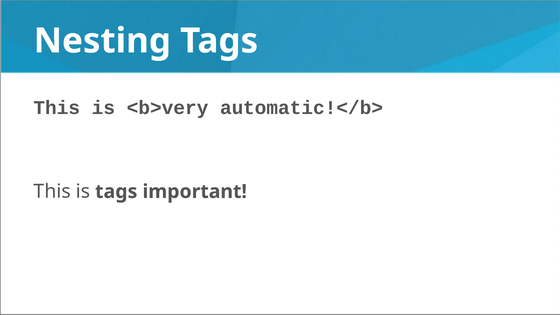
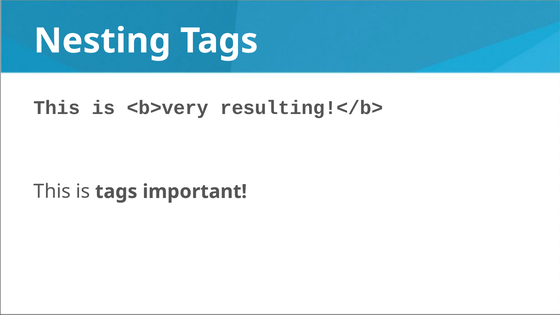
automatic!</b>: automatic!</b> -> resulting!</b> (302, 108)
